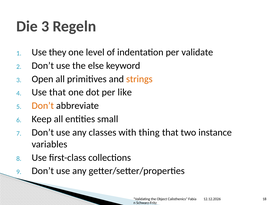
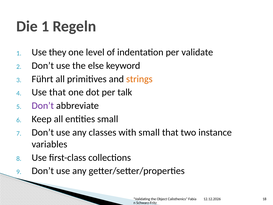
Die 3: 3 -> 1 (45, 26)
Open: Open -> Führt (42, 79)
like: like -> talk (125, 92)
Don’t colour: orange -> purple (43, 106)
with thing: thing -> small (149, 132)
